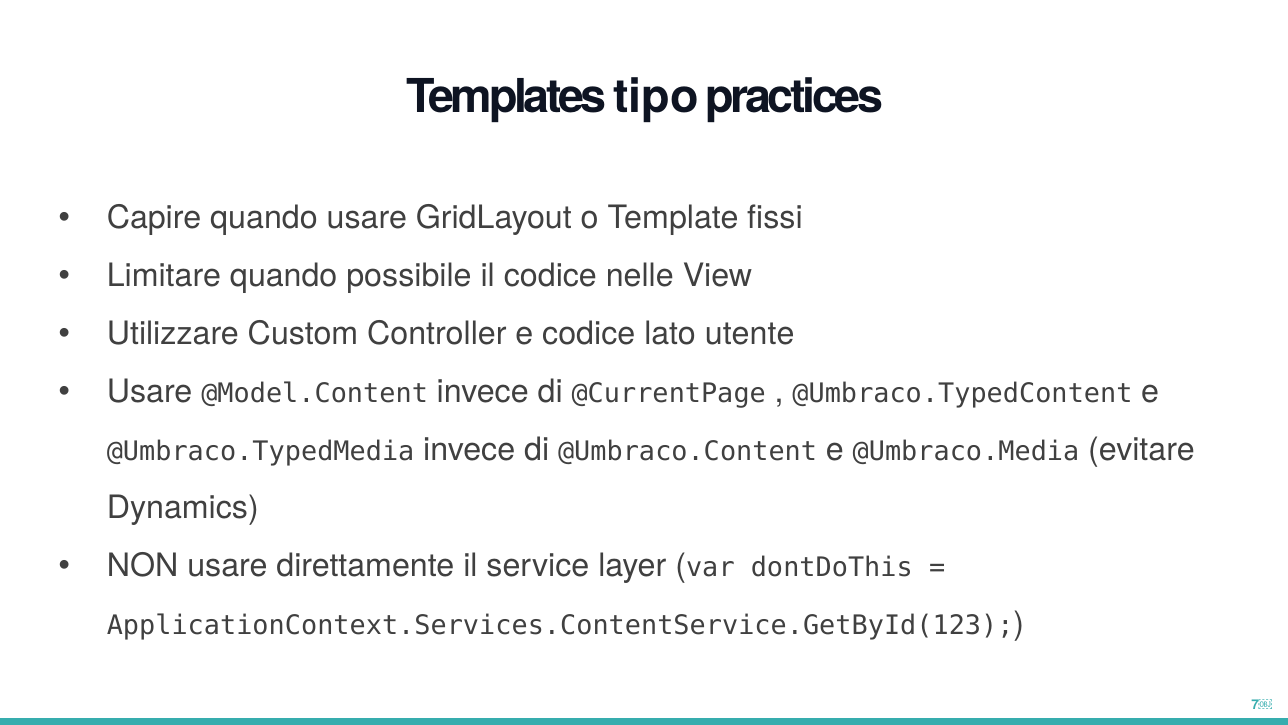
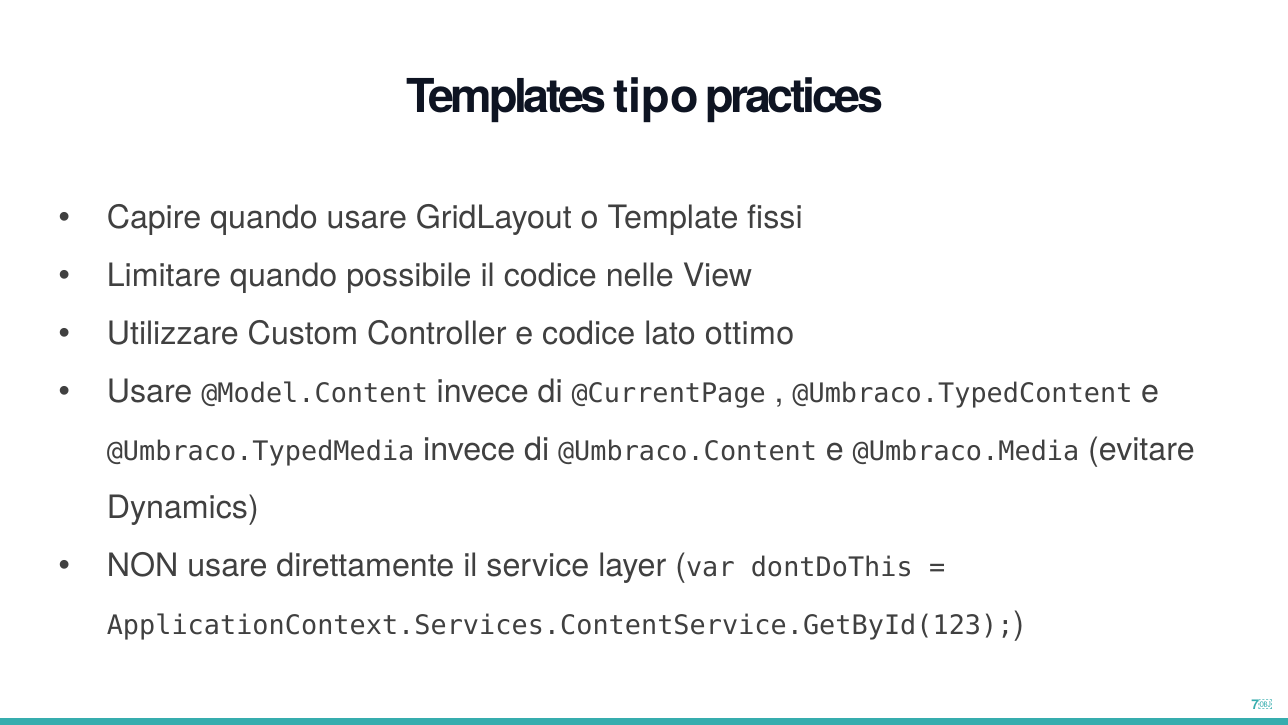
utente: utente -> ottimo (750, 334)
